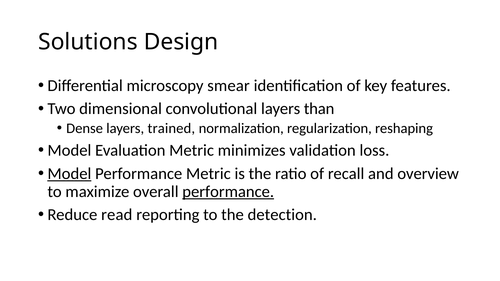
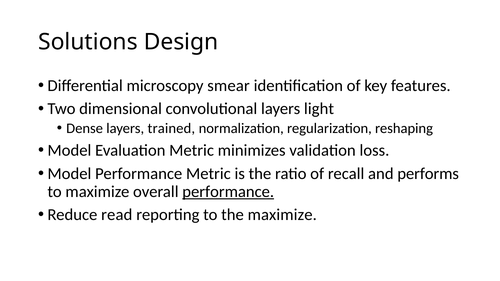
than: than -> light (319, 109)
Model underline: present -> none (69, 174)
overview: overview -> performs (428, 174)
the detection: detection -> maximize (282, 215)
